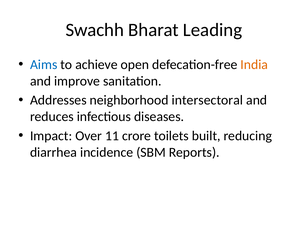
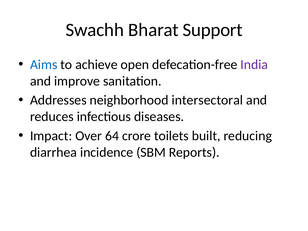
Leading: Leading -> Support (213, 30)
India colour: orange -> purple (254, 65)
11: 11 -> 64 (112, 136)
